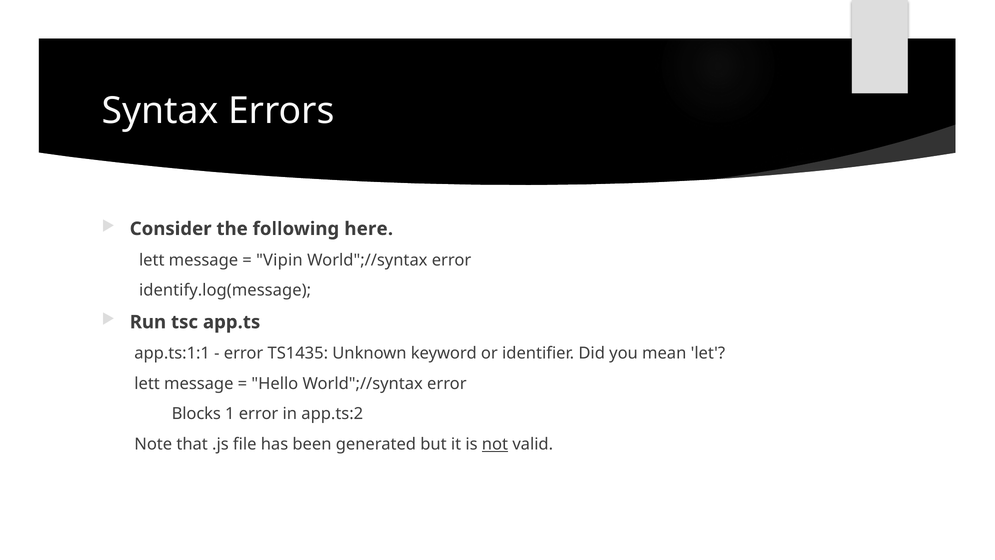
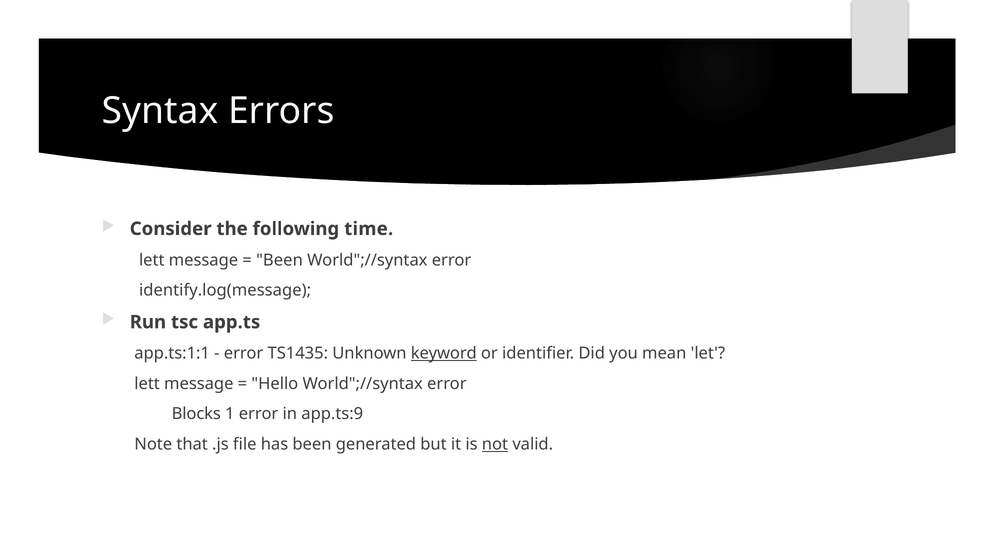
here: here -> time (369, 229)
Vipin: Vipin -> Been (280, 260)
keyword underline: none -> present (444, 353)
app.ts:2: app.ts:2 -> app.ts:9 (332, 414)
